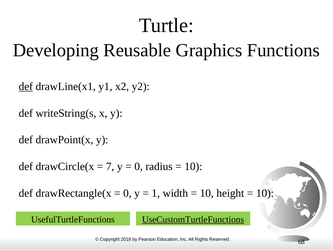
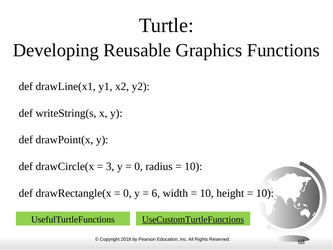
def underline: present -> none (26, 86)
7: 7 -> 3 (110, 166)
1: 1 -> 6 (156, 193)
